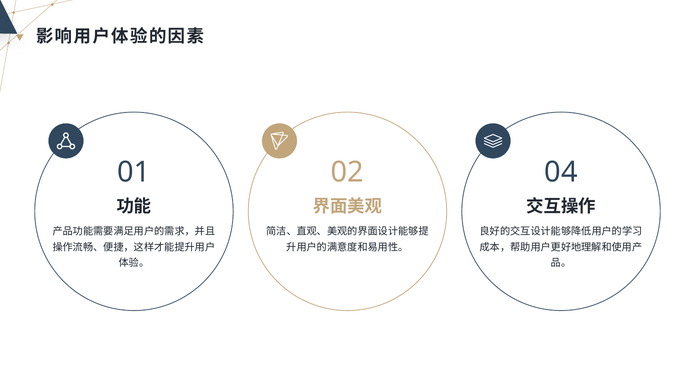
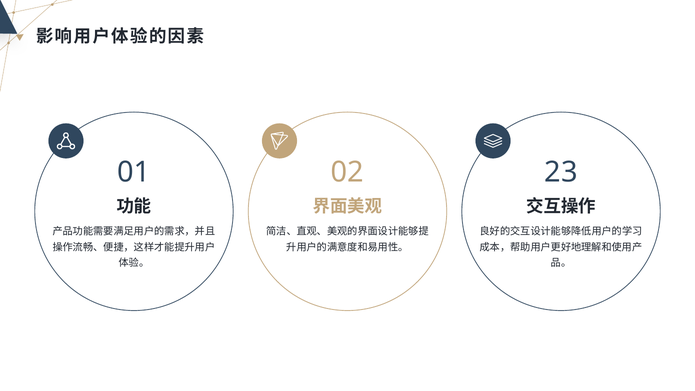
04: 04 -> 23 (561, 172)
